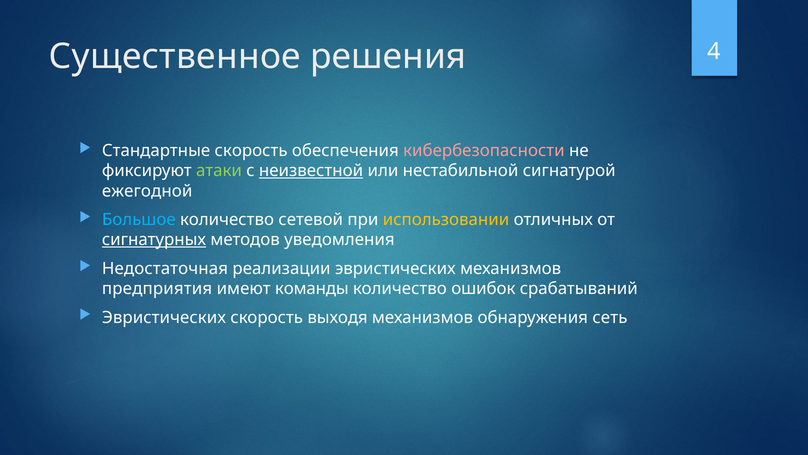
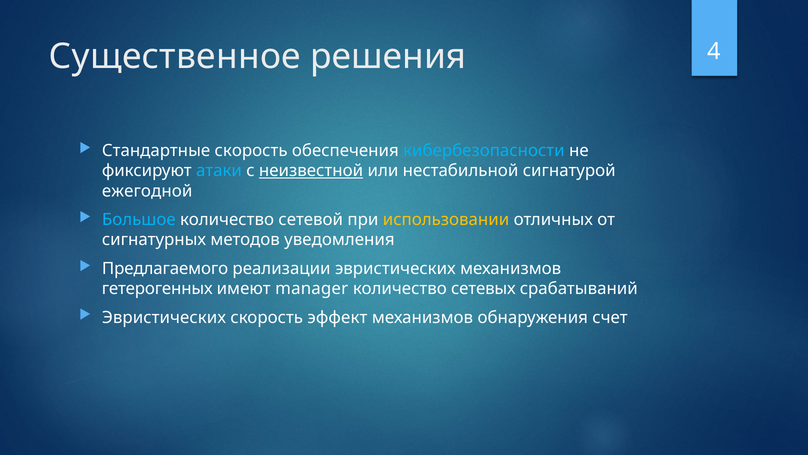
кибербезопасности colour: pink -> light blue (484, 150)
атаки colour: light green -> light blue (219, 171)
сигнатурных underline: present -> none (154, 240)
Недостаточная: Недостаточная -> Предлагаемого (165, 268)
предприятия: предприятия -> гетерогенных (157, 288)
команды: команды -> manager (312, 288)
ошибок: ошибок -> сетевых (483, 288)
выходя: выходя -> эффект (337, 317)
сеть: сеть -> счет (610, 317)
